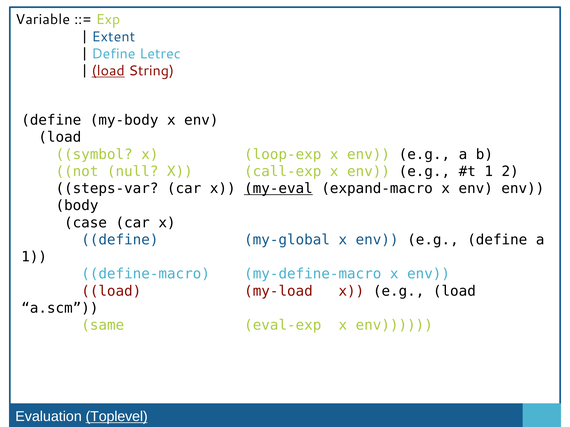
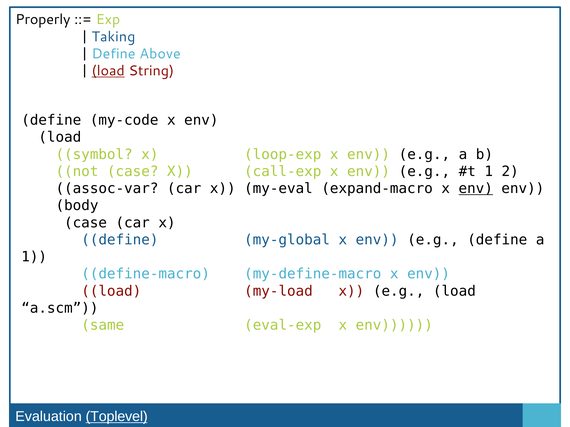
Variable: Variable -> Properly (43, 20)
Extent: Extent -> Taking (113, 37)
Letrec: Letrec -> Above (160, 54)
my-body: my-body -> my-code (124, 120)
not null: null -> case (133, 172)
steps-var: steps-var -> assoc-var (107, 189)
my-eval underline: present -> none (278, 189)
env underline: none -> present (476, 189)
